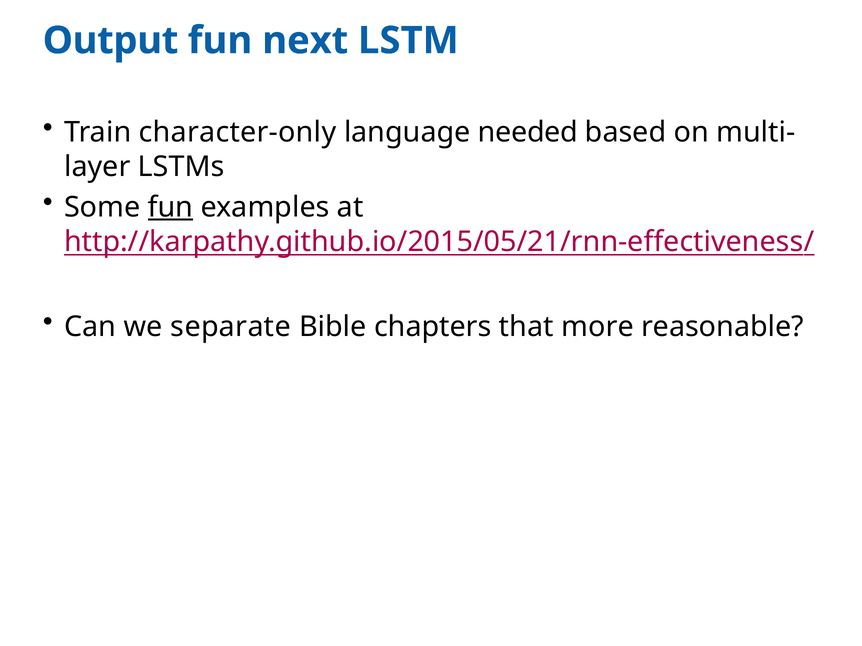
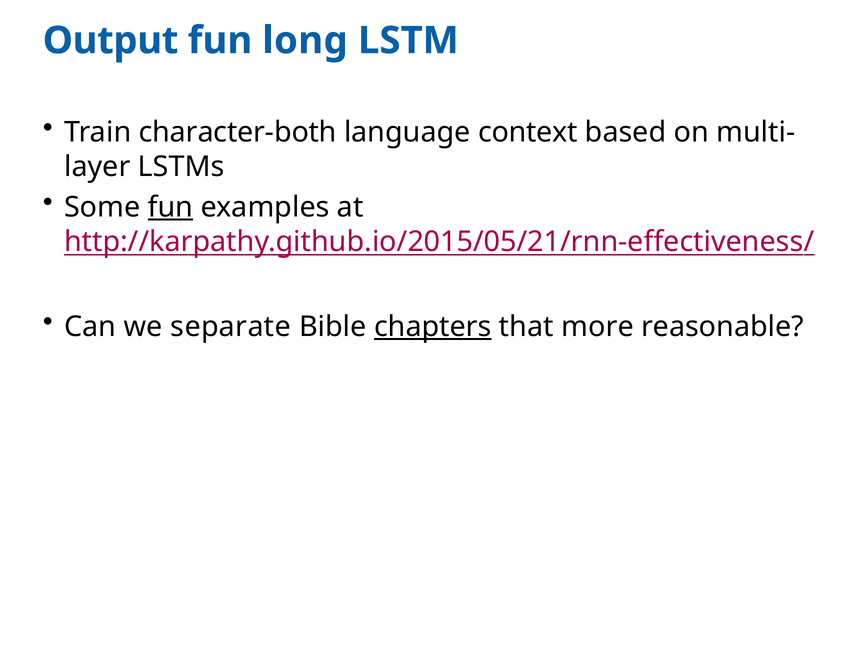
next: next -> long (305, 41)
character-only: character-only -> character-both (238, 133)
needed: needed -> context (528, 133)
chapters underline: none -> present (433, 327)
